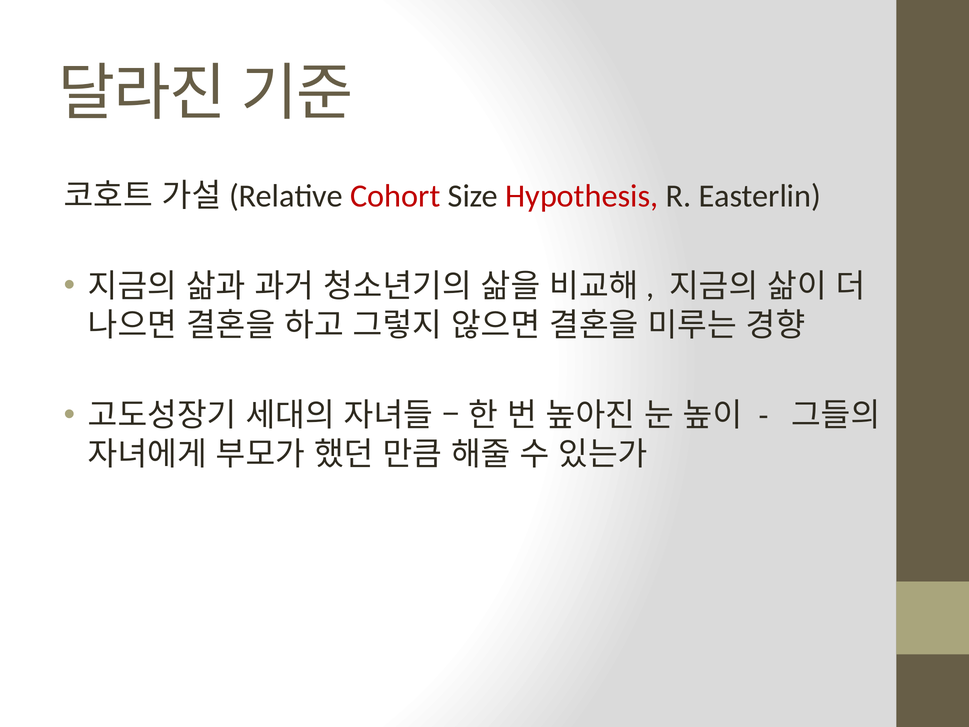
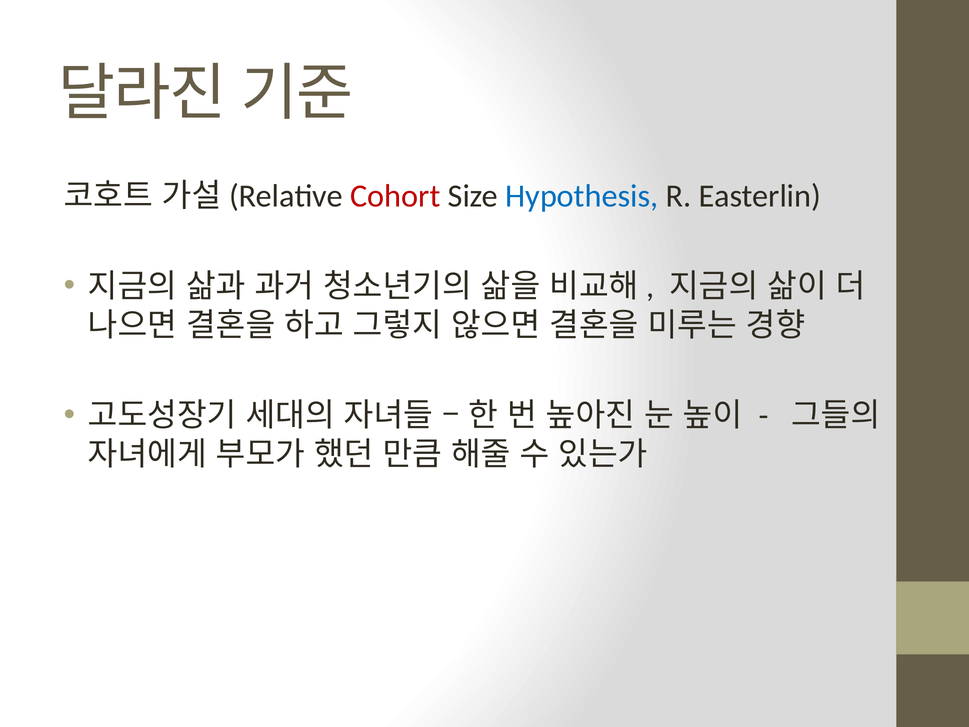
Hypothesis colour: red -> blue (582, 196)
